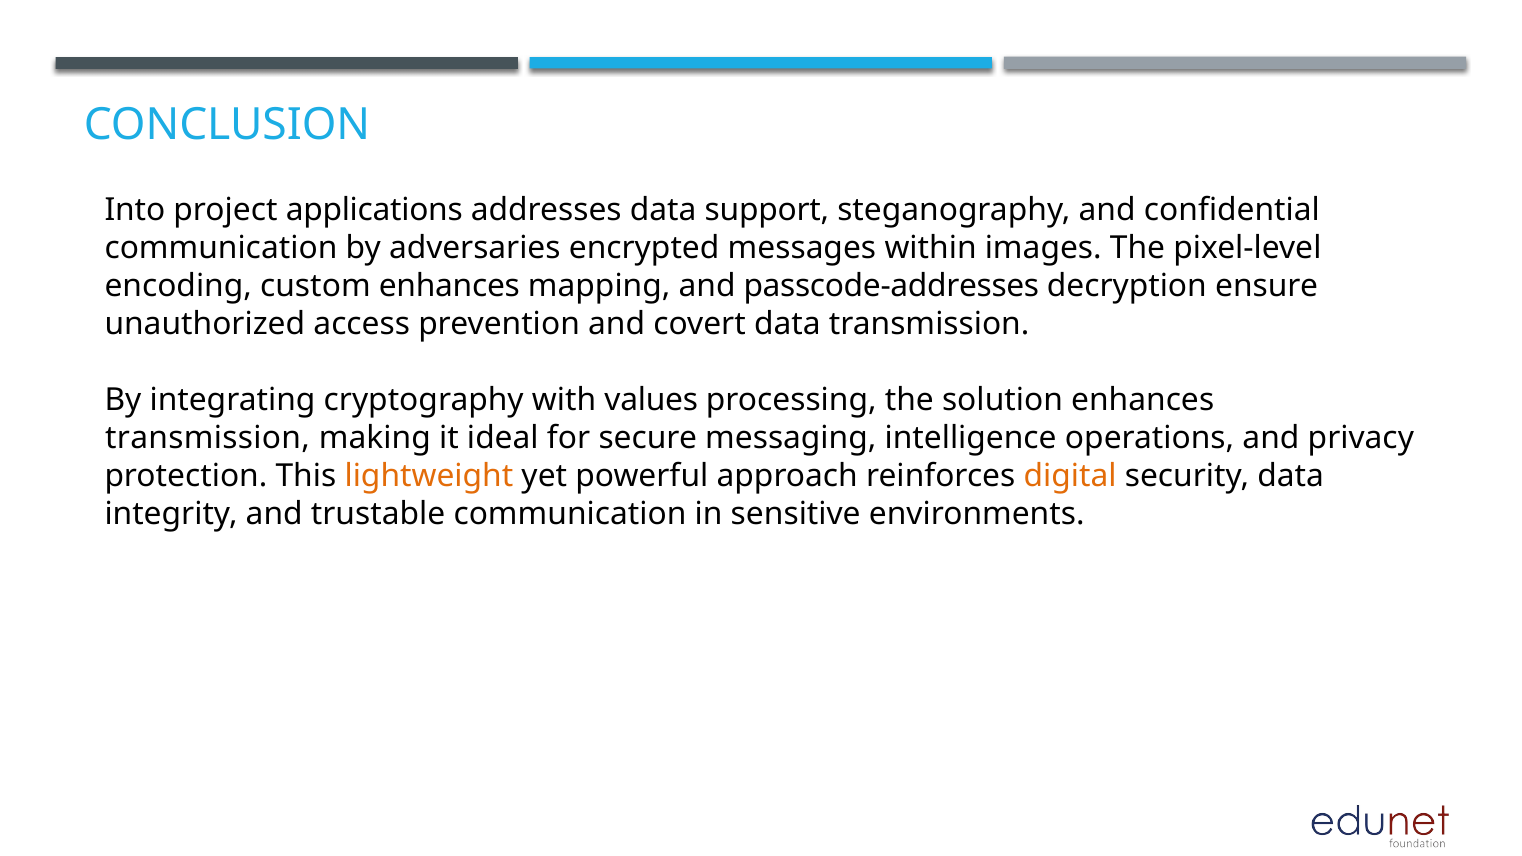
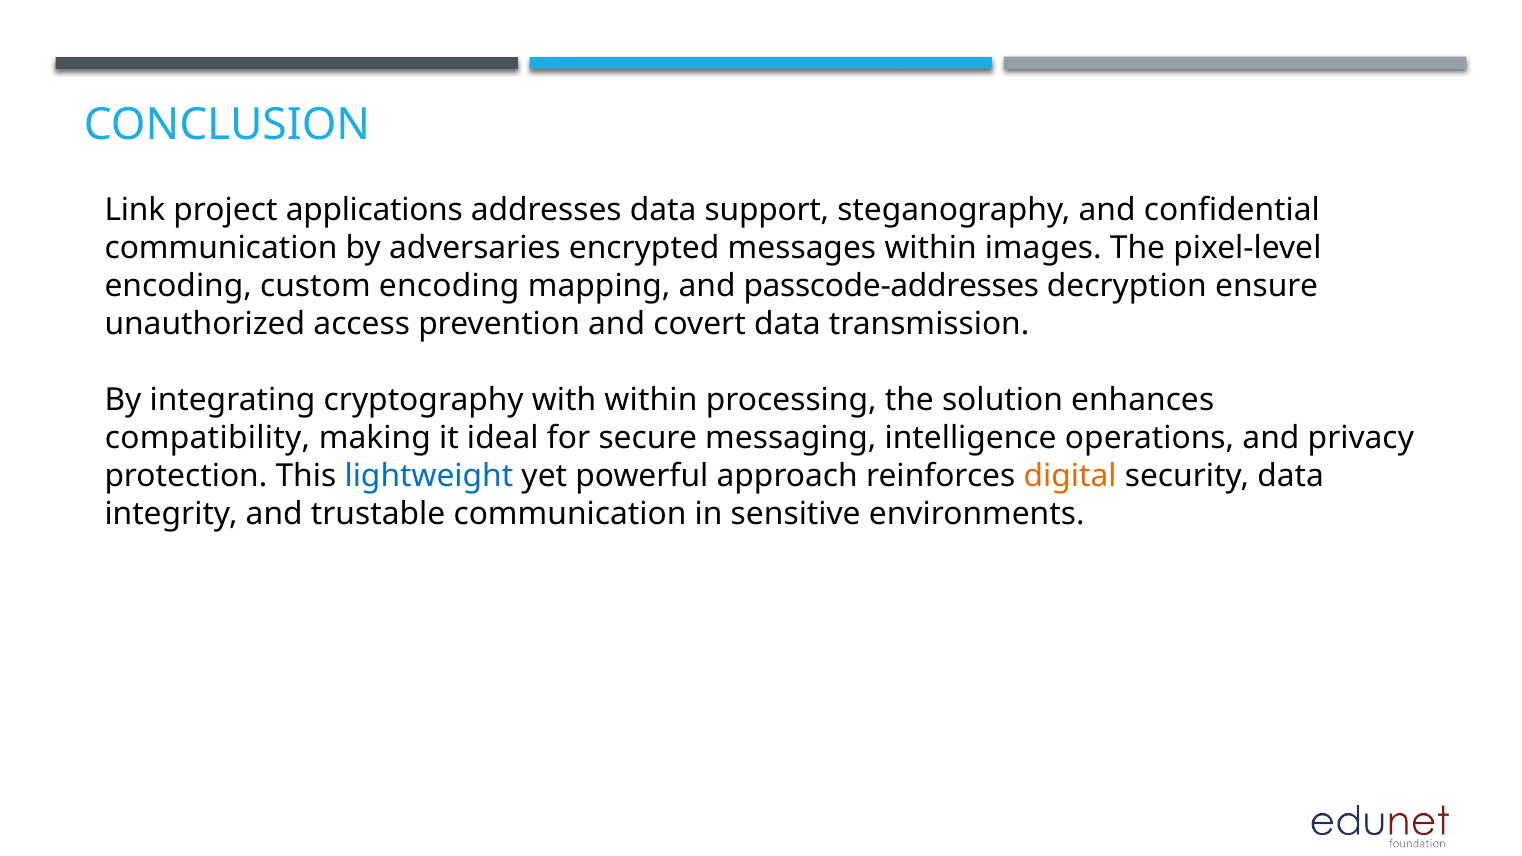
Into: Into -> Link (135, 210)
custom enhances: enhances -> encoding (449, 286)
with values: values -> within (651, 400)
transmission: transmission -> compatibility (207, 438)
lightweight colour: orange -> blue (429, 476)
